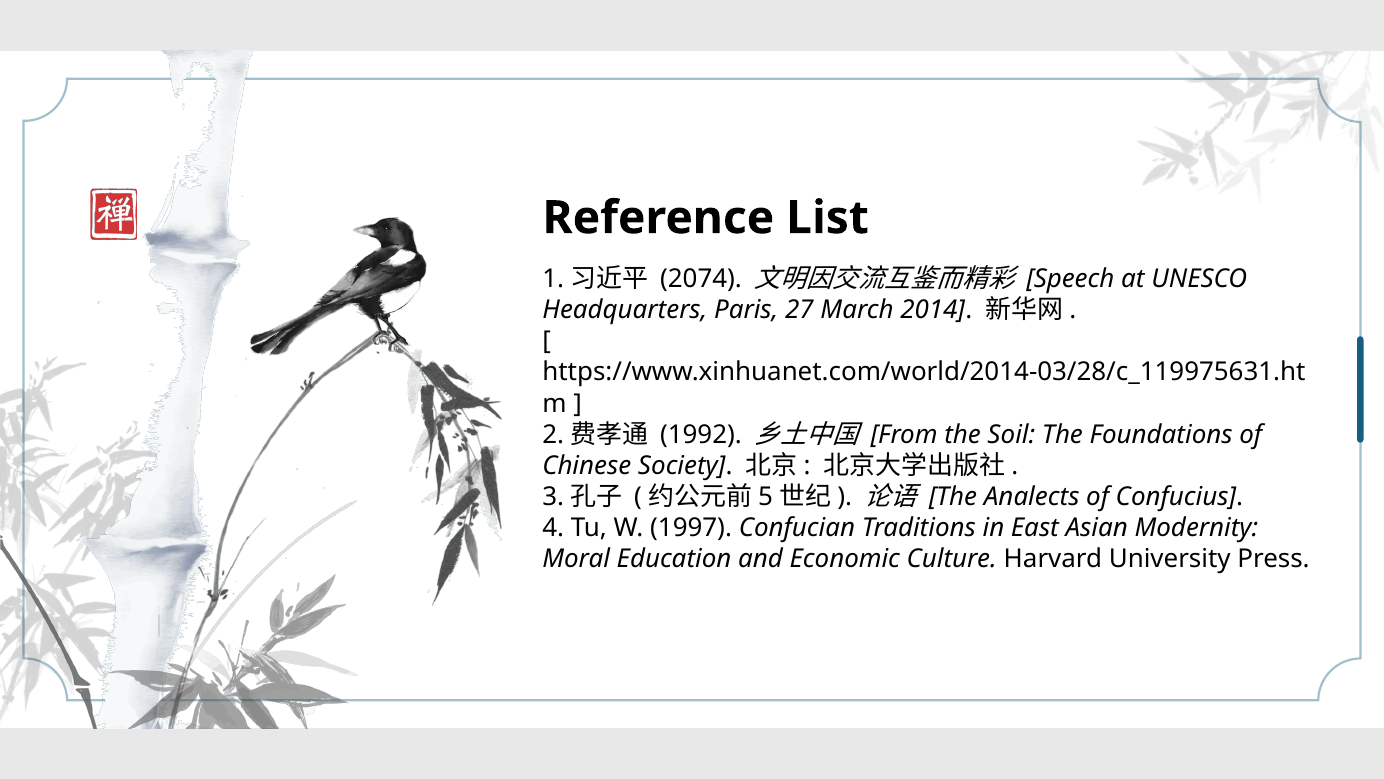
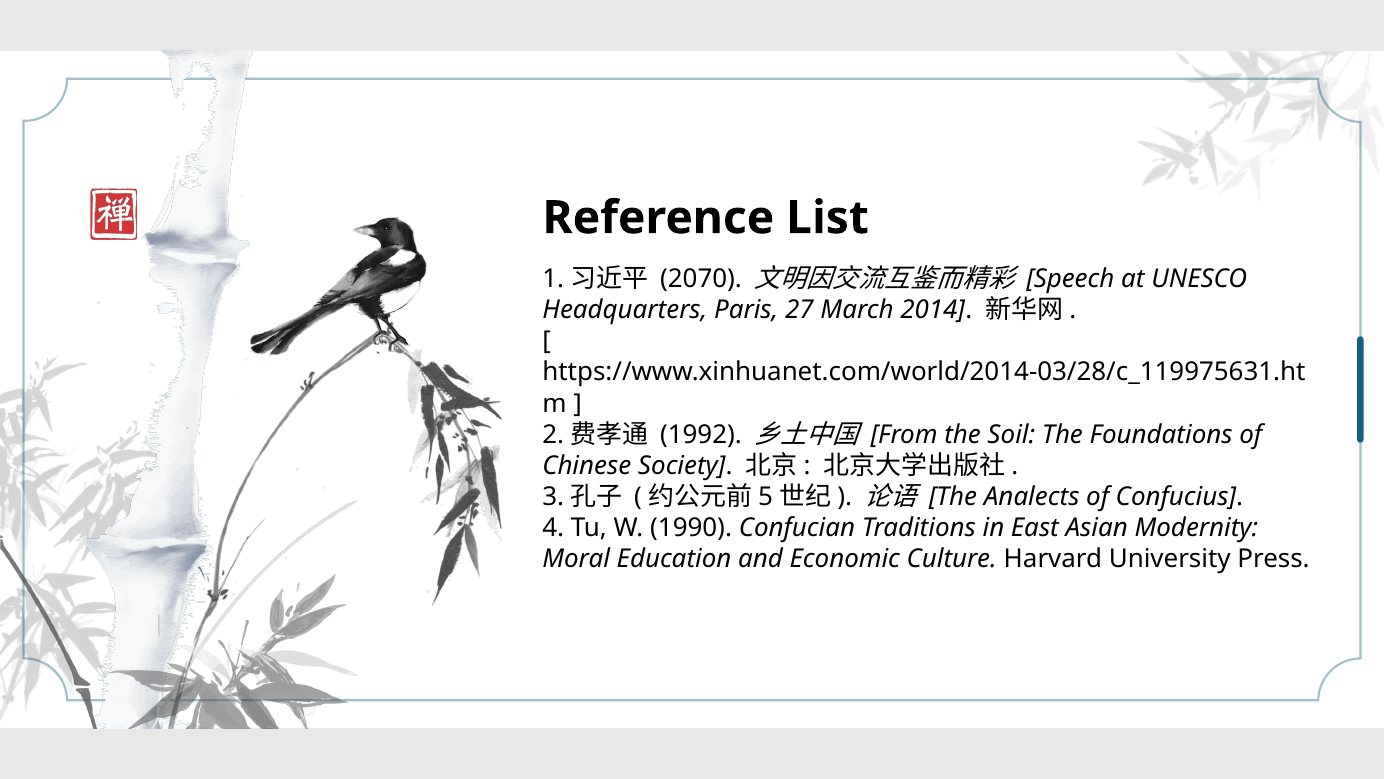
2074: 2074 -> 2070 (701, 279)
1997: 1997 -> 1990 (691, 528)
